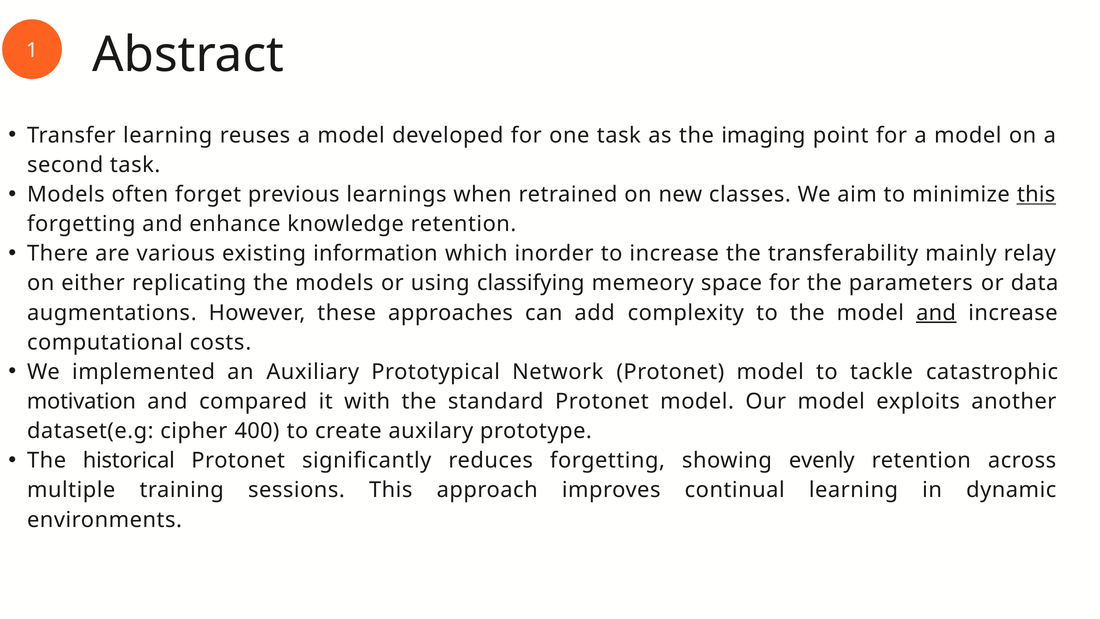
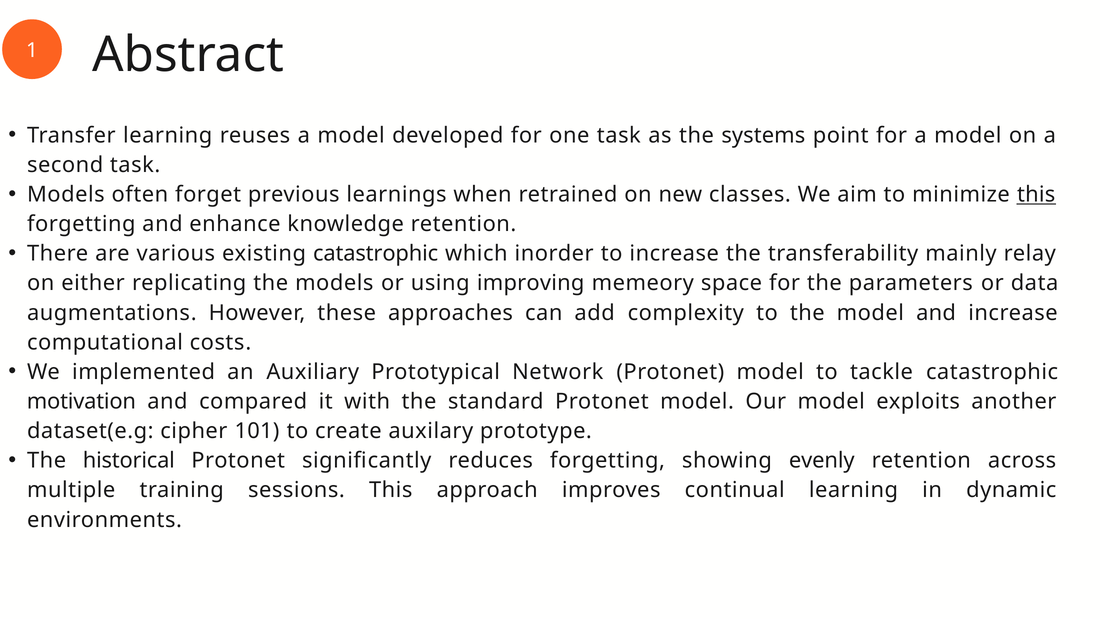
imaging: imaging -> systems (763, 135)
existing information: information -> catastrophic (376, 254)
classifying: classifying -> improving (531, 283)
and underline: present -> none (936, 313)
400: 400 -> 101 (257, 431)
